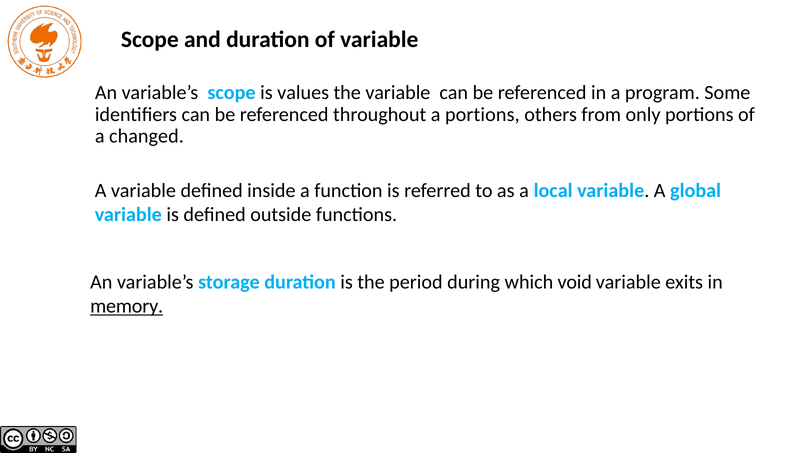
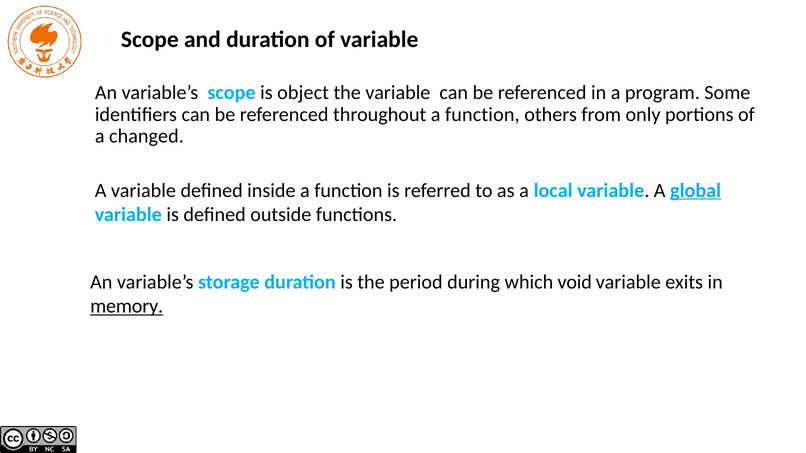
values: values -> object (303, 93)
throughout a portions: portions -> function (482, 115)
global underline: none -> present (696, 191)
